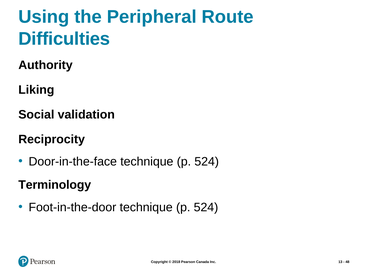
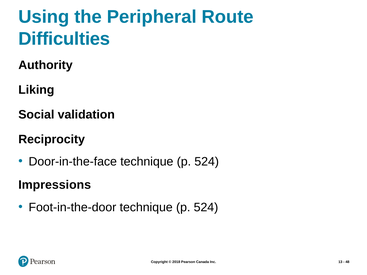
Terminology: Terminology -> Impressions (55, 185)
